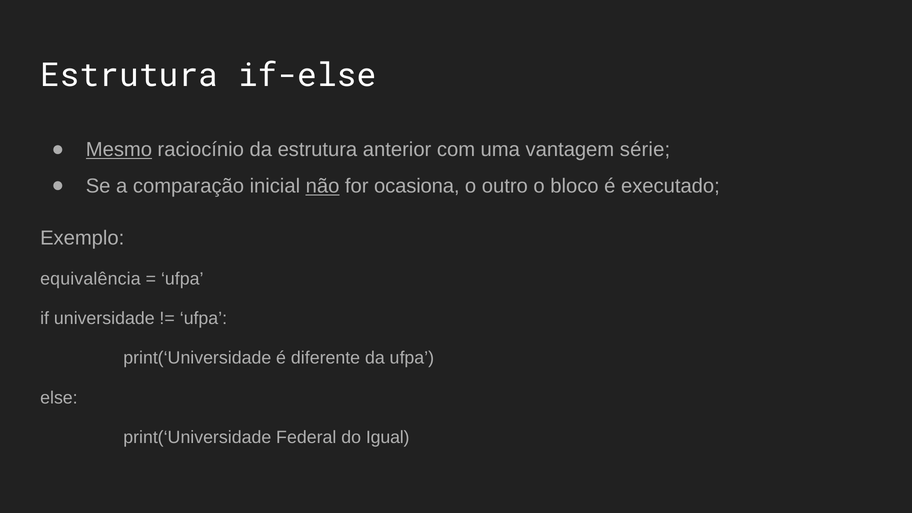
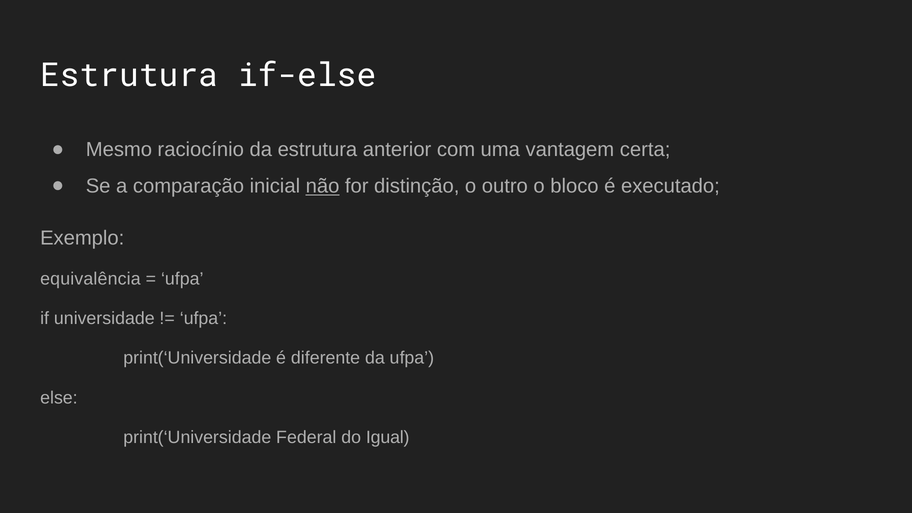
Mesmo underline: present -> none (119, 150)
série: série -> certa (645, 150)
ocasiona: ocasiona -> distinção (417, 186)
